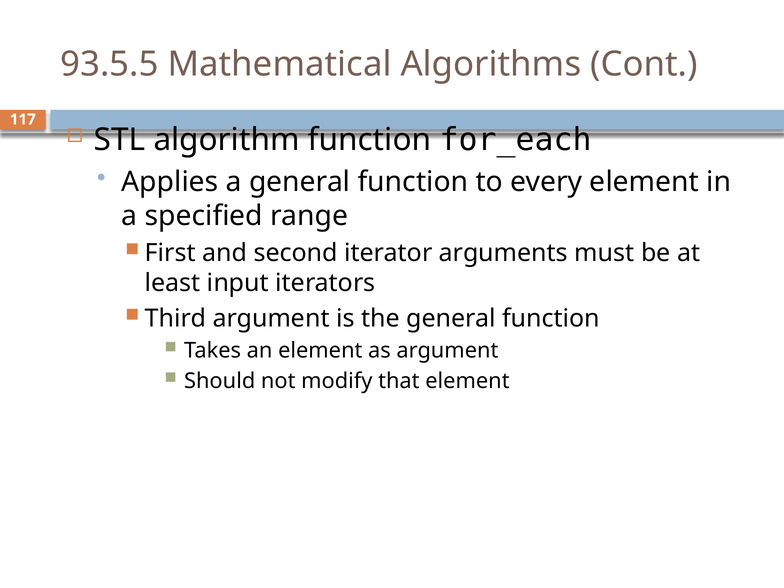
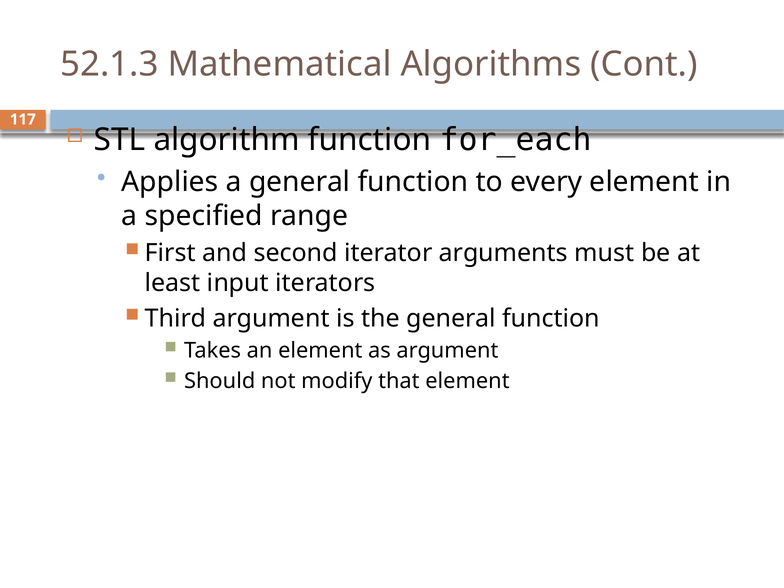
93.5.5: 93.5.5 -> 52.1.3 (109, 64)
